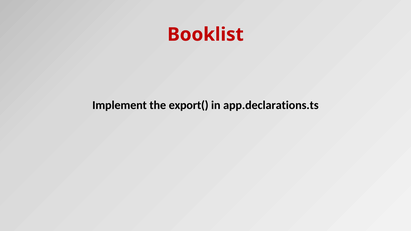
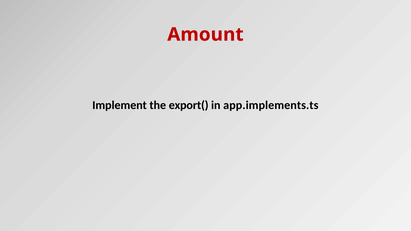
Booklist: Booklist -> Amount (205, 35)
app.declarations.ts: app.declarations.ts -> app.implements.ts (271, 105)
